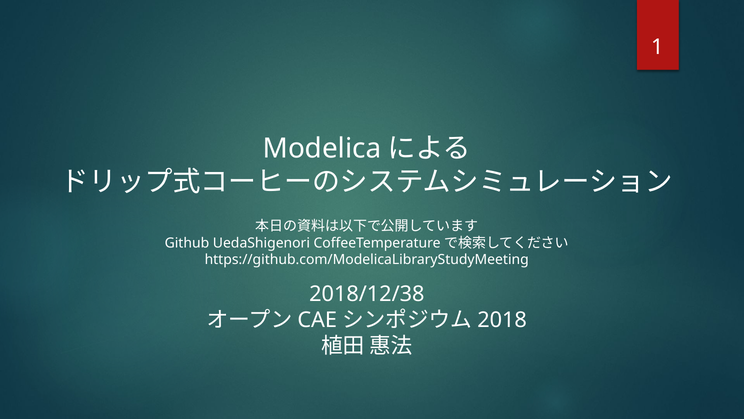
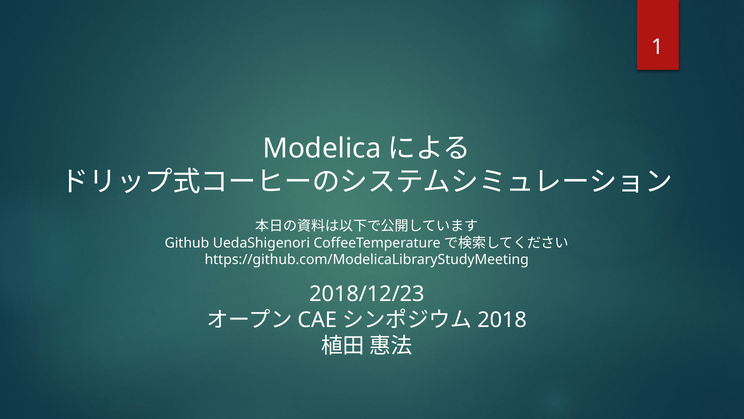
2018/12/38: 2018/12/38 -> 2018/12/23 (367, 294)
